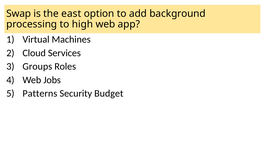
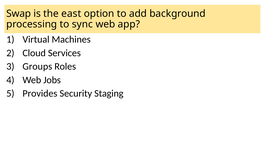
high: high -> sync (82, 24)
Patterns: Patterns -> Provides (40, 94)
Budget: Budget -> Staging (109, 94)
